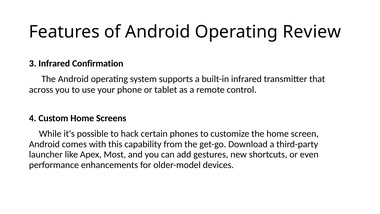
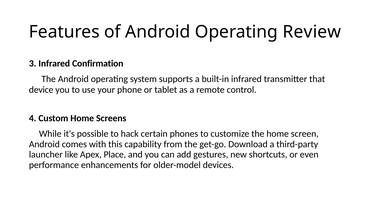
across: across -> device (41, 90)
Most: Most -> Place (115, 154)
